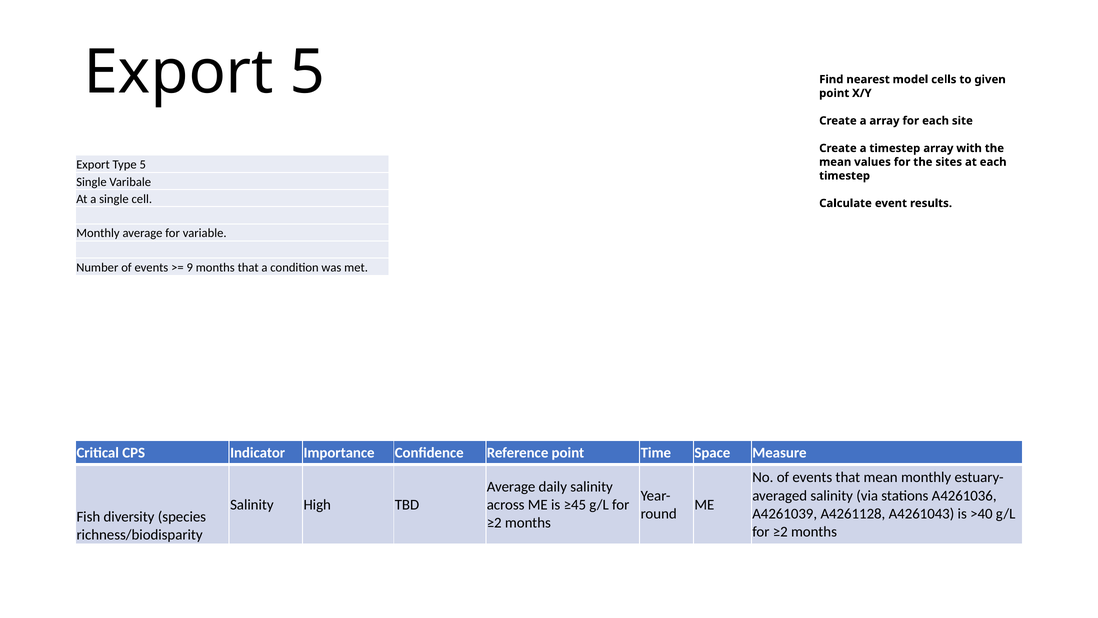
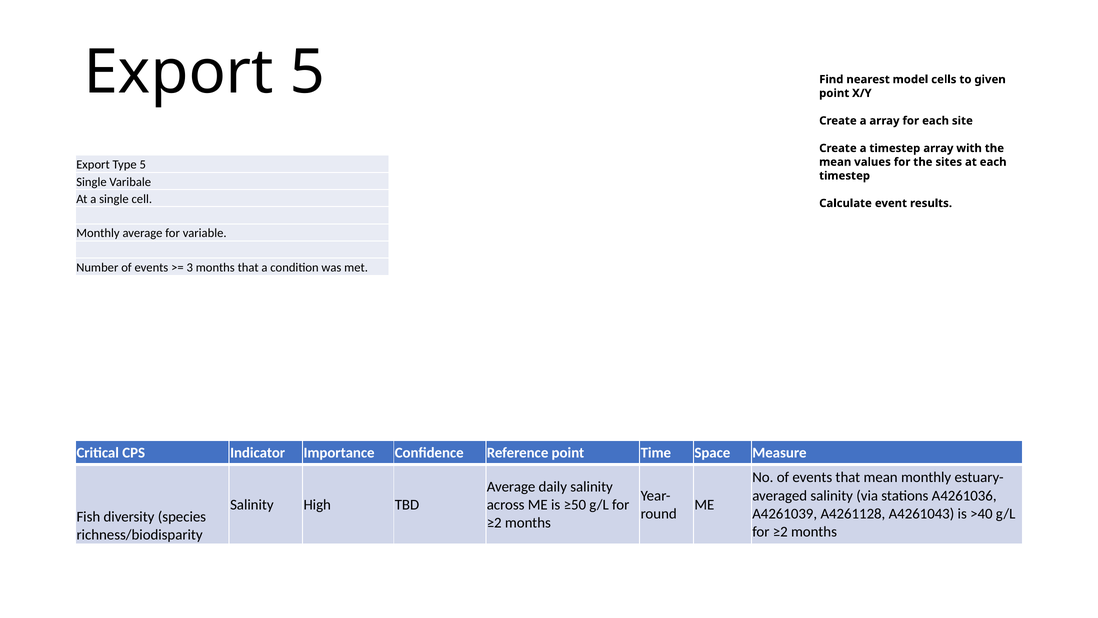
9: 9 -> 3 (190, 268)
≥45: ≥45 -> ≥50 (575, 504)
